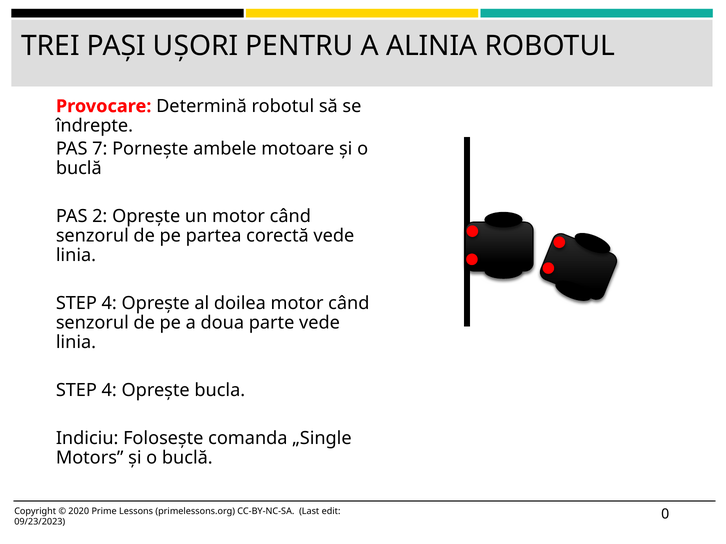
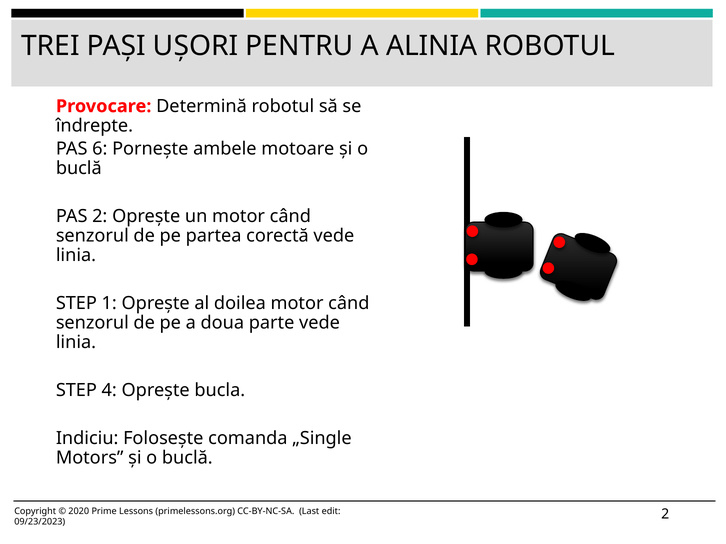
7: 7 -> 6 (100, 149)
4: 4 -> 1 (109, 303)
09/23/2023 0: 0 -> 2 (665, 515)
